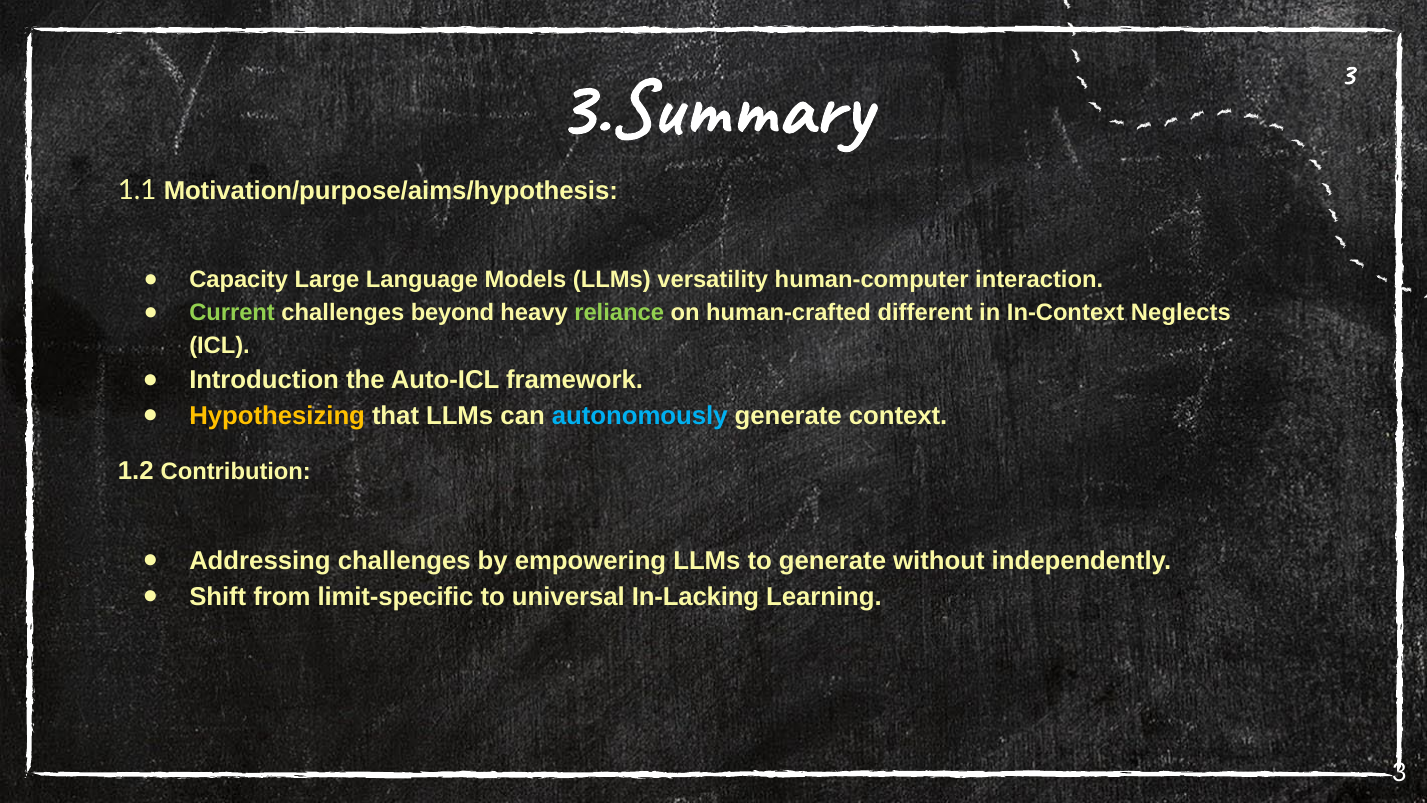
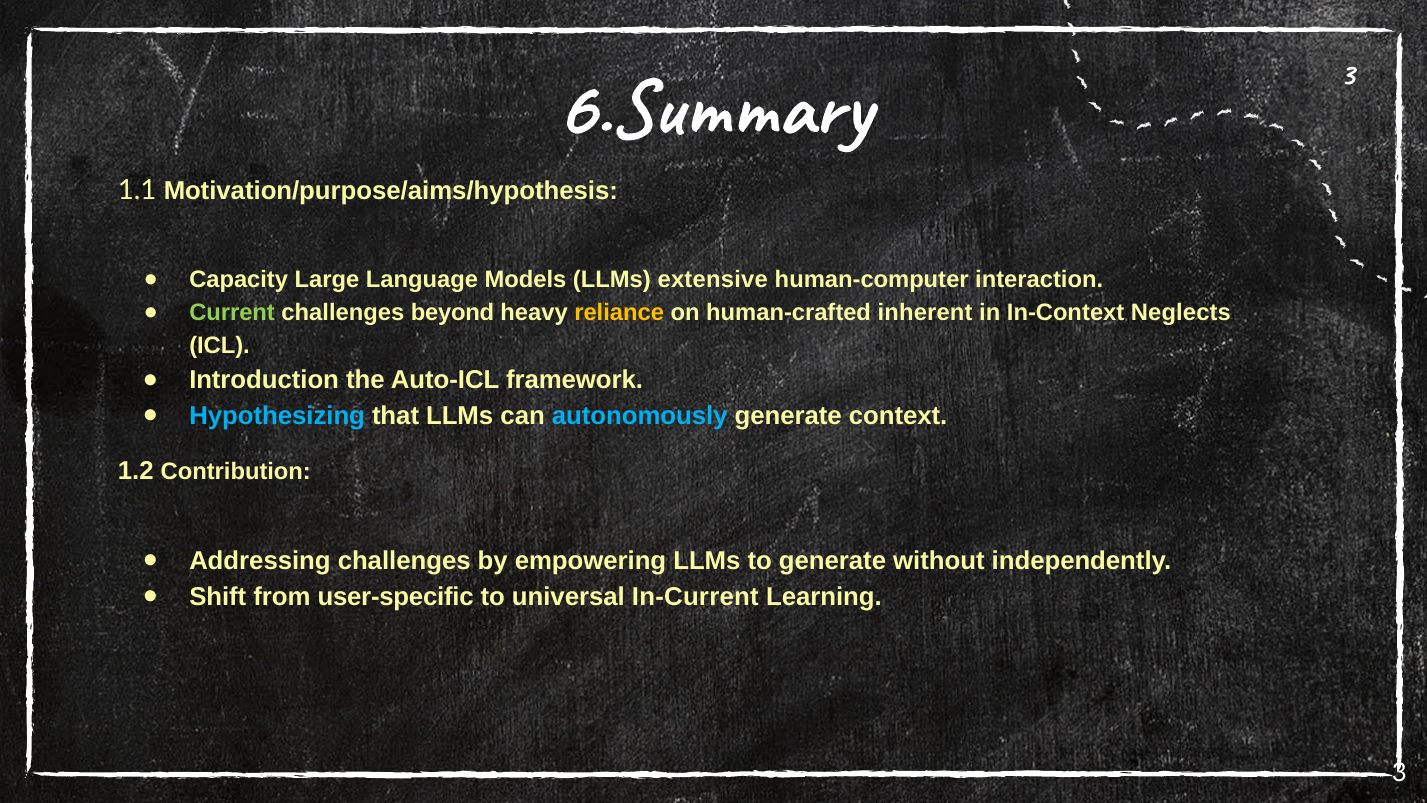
3.Summary: 3.Summary -> 6.Summary (714, 107)
versatility: versatility -> extensive (713, 280)
reliance colour: light green -> yellow (619, 313)
different: different -> inherent (925, 313)
Hypothesizing colour: yellow -> light blue (277, 416)
limit-specific: limit-specific -> user-specific (396, 596)
In-Lacking: In-Lacking -> In-Current (695, 596)
